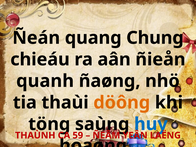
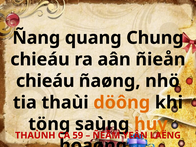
Ñeán: Ñeán -> Ñang (36, 38)
quanh: quanh -> chieáu (45, 81)
huy colour: blue -> orange (151, 124)
